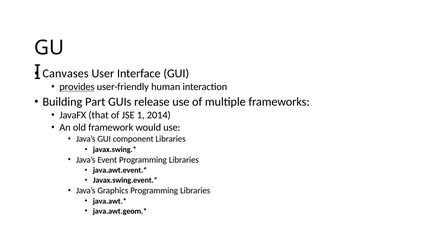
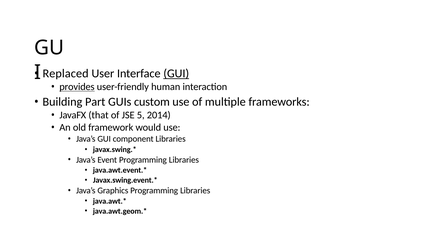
Canvases: Canvases -> Replaced (66, 73)
GUI underline: none -> present (176, 73)
release: release -> custom (152, 102)
1: 1 -> 5 (141, 115)
